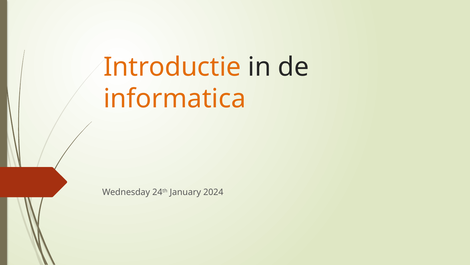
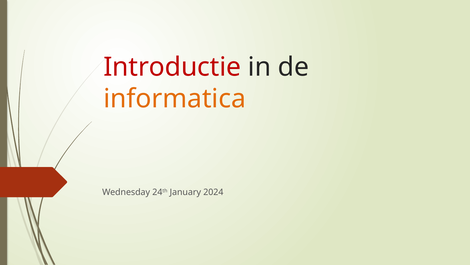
Introductie colour: orange -> red (172, 67)
